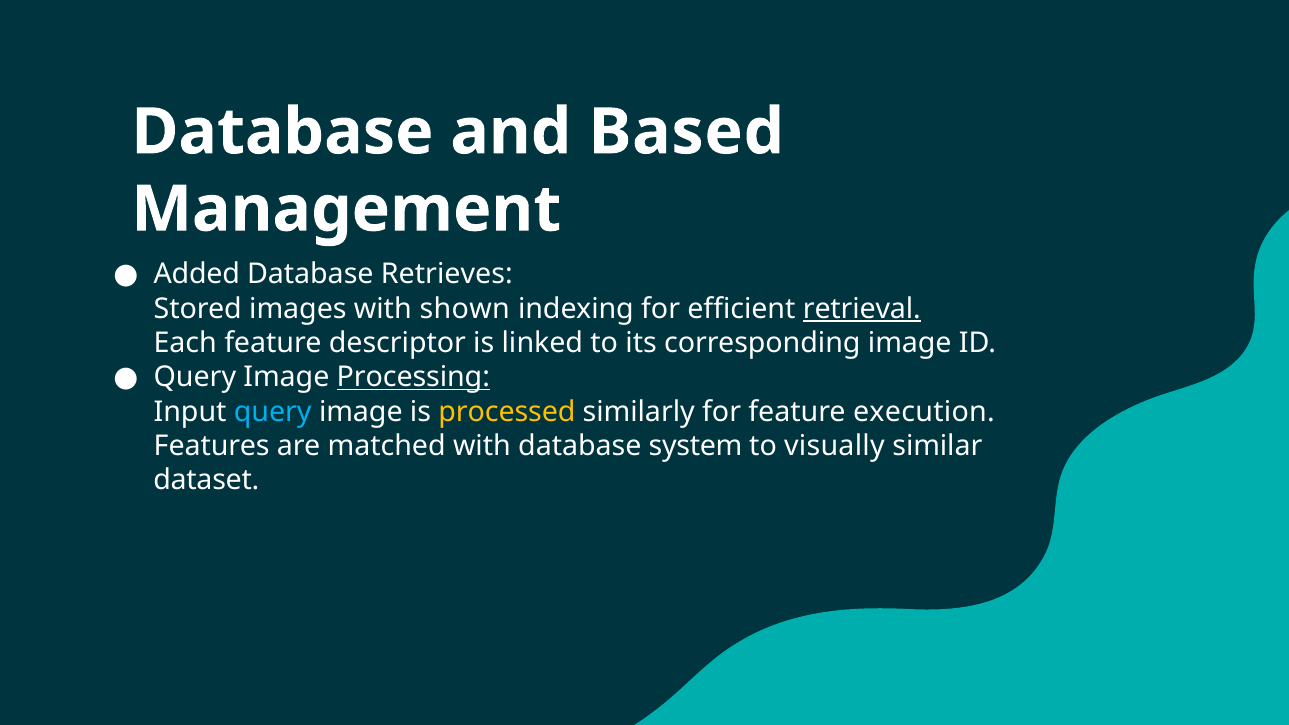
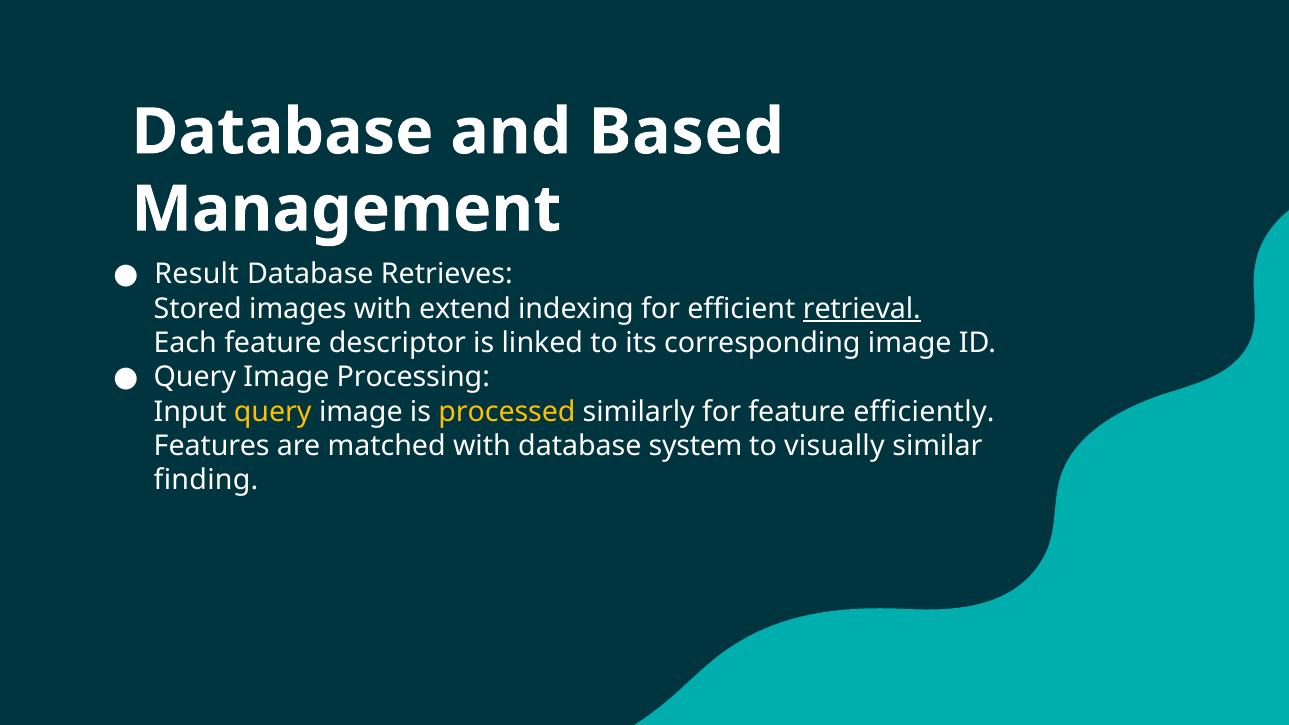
Added: Added -> Result (197, 274)
shown: shown -> extend (465, 309)
Processing underline: present -> none (413, 377)
query colour: light blue -> yellow (273, 412)
execution: execution -> efficiently (924, 412)
dataset: dataset -> finding (206, 480)
